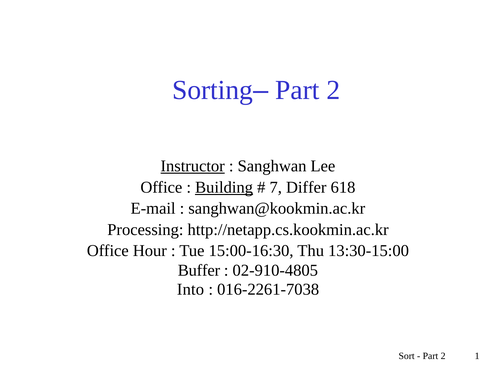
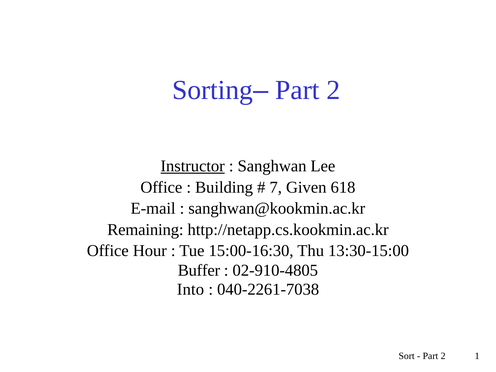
Building underline: present -> none (224, 187)
Differ: Differ -> Given (306, 187)
Processing: Processing -> Remaining (145, 230)
016-2261-7038: 016-2261-7038 -> 040-2261-7038 (268, 289)
